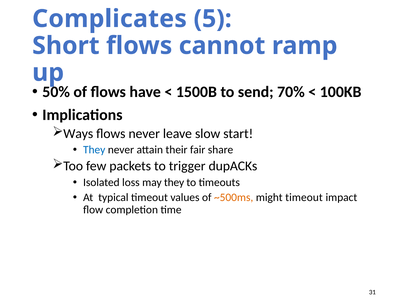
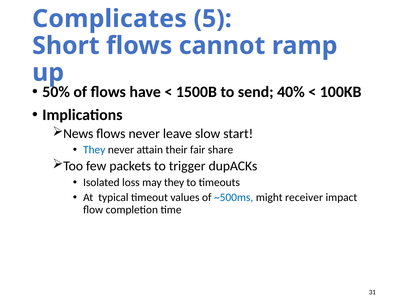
70%: 70% -> 40% (291, 92)
Ways: Ways -> News (78, 134)
~500ms colour: orange -> blue (234, 197)
might timeout: timeout -> receiver (304, 197)
